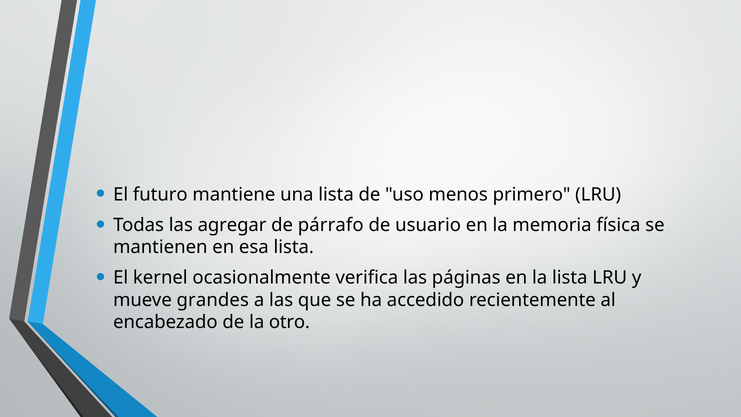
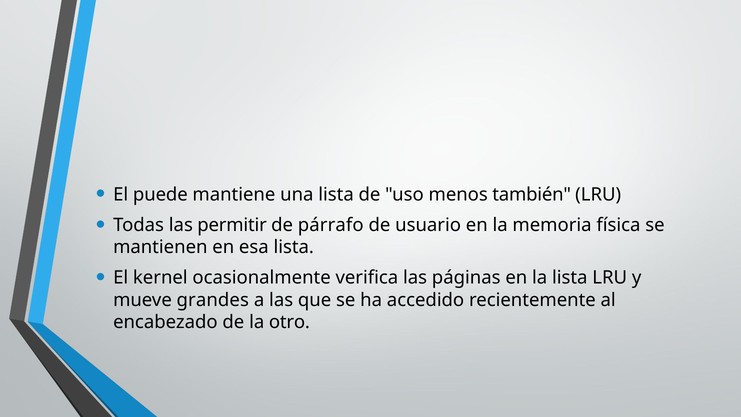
futuro: futuro -> puede (160, 194)
primero: primero -> también (532, 194)
agregar: agregar -> permitir (232, 225)
